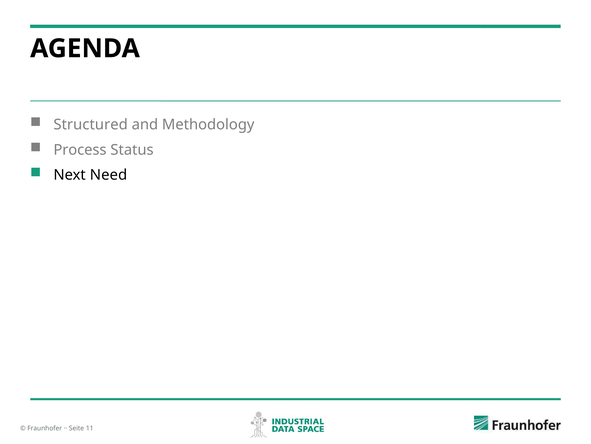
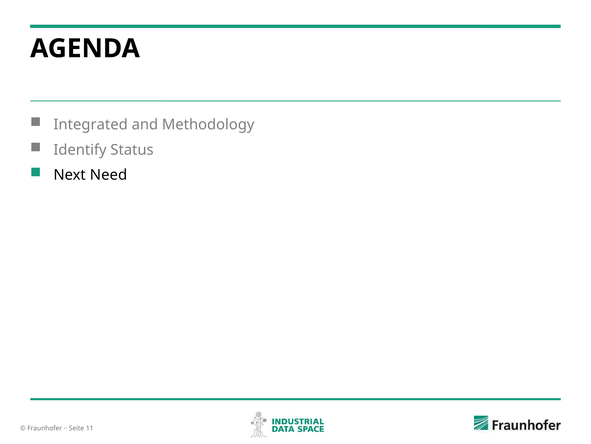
Structured: Structured -> Integrated (91, 125)
Process: Process -> Identify (80, 150)
